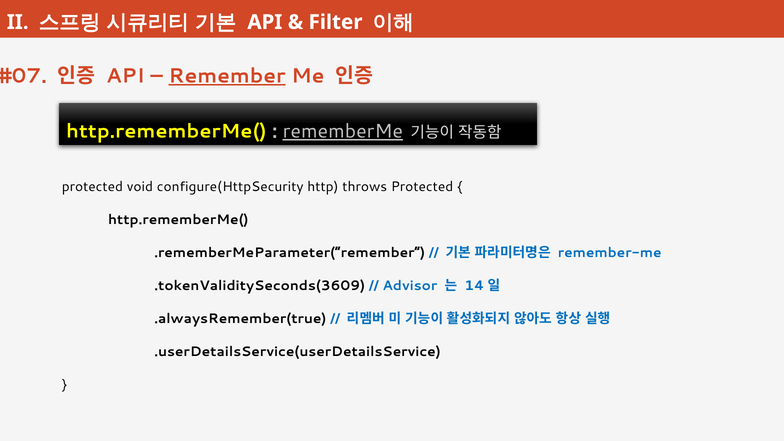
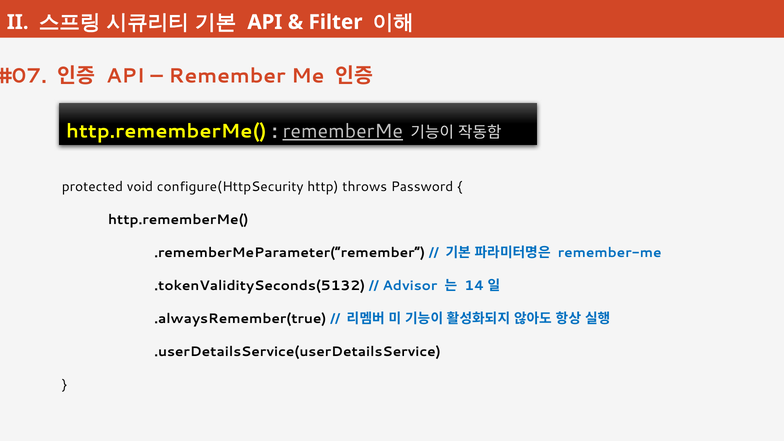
Remember underline: present -> none (227, 76)
throws Protected: Protected -> Password (422, 187)
.tokenValiditySeconds(3609: .tokenValiditySeconds(3609 -> .tokenValiditySeconds(5132 (260, 286)
